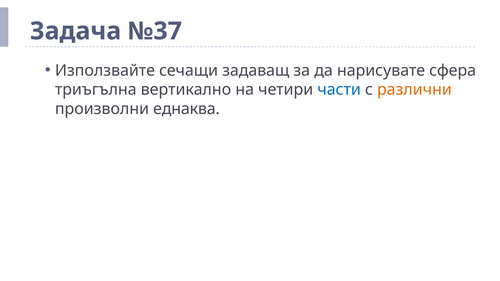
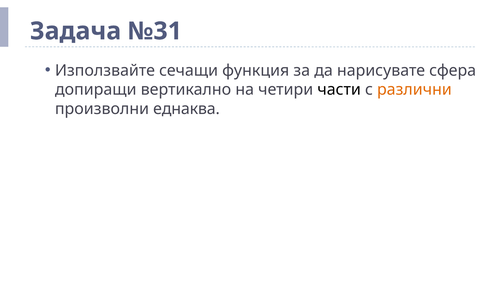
№37: №37 -> №31 (155, 31)
задаващ: задаващ -> функция (256, 70)
триъгълна: триъгълна -> допиращи (96, 90)
части colour: blue -> black (339, 90)
